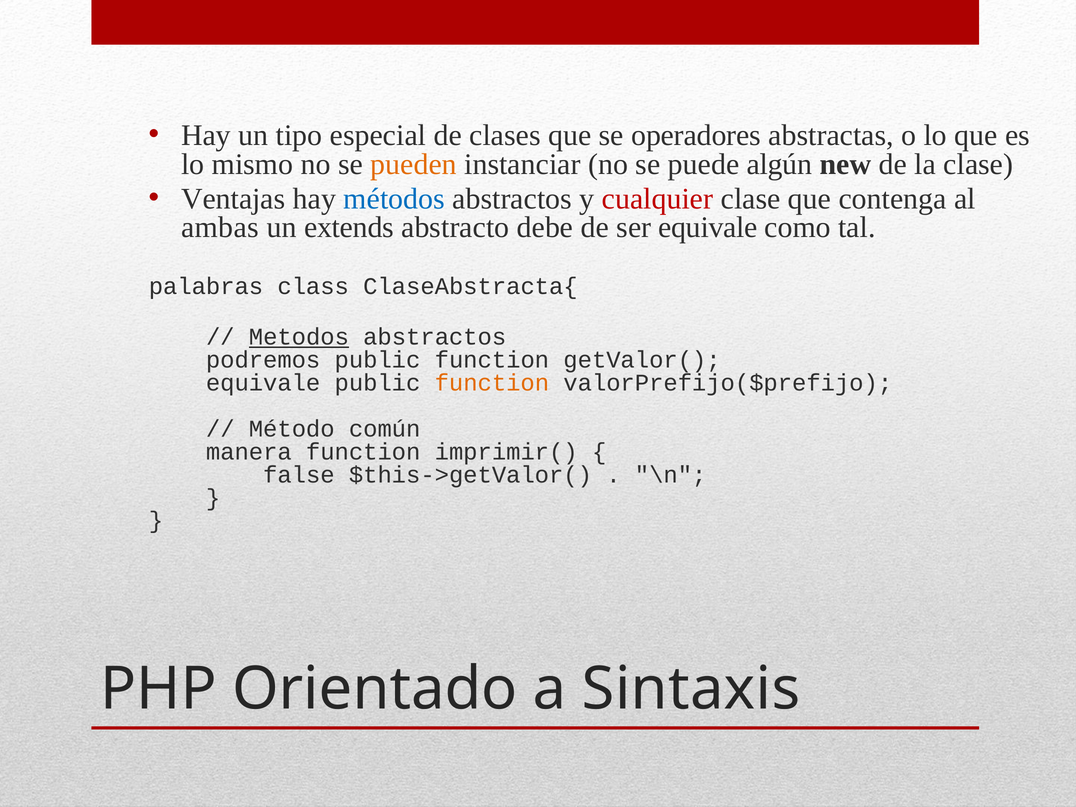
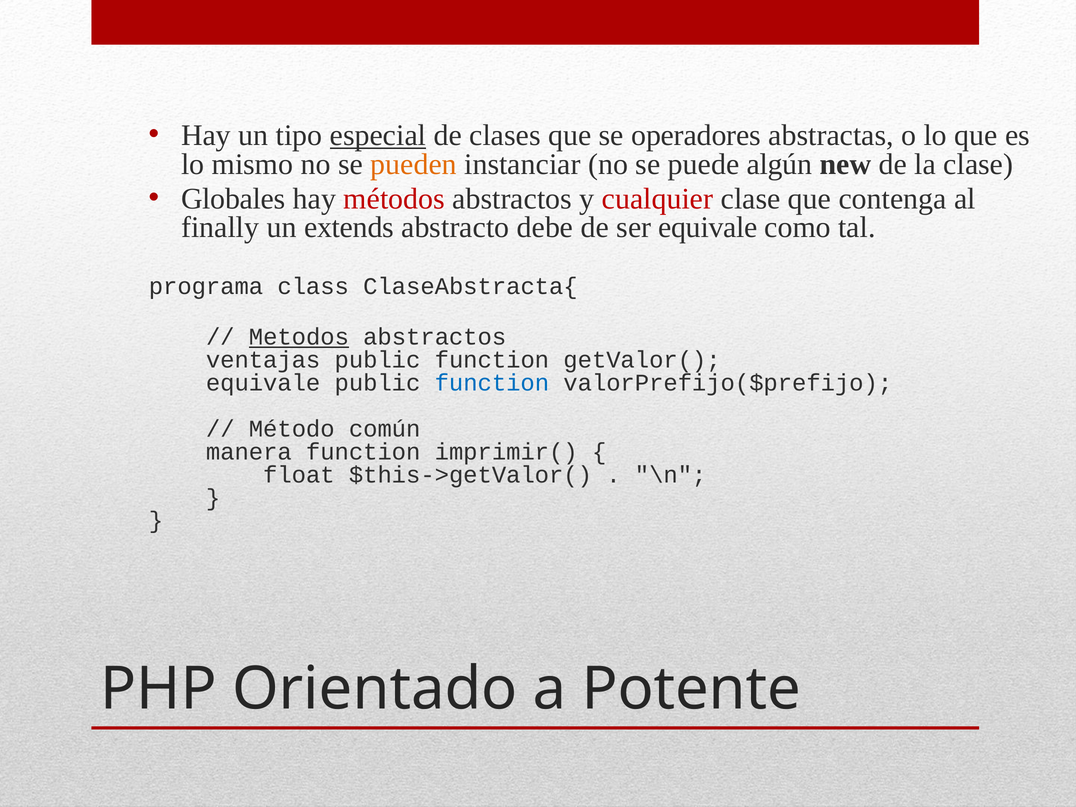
especial underline: none -> present (378, 135)
Ventajas: Ventajas -> Globales (233, 199)
métodos colour: blue -> red (394, 199)
ambas: ambas -> finally (220, 228)
palabras: palabras -> programa (206, 286)
podremos: podremos -> ventajas (263, 360)
function colour: orange -> blue (492, 383)
false: false -> float (299, 475)
Sintaxis: Sintaxis -> Potente (691, 689)
